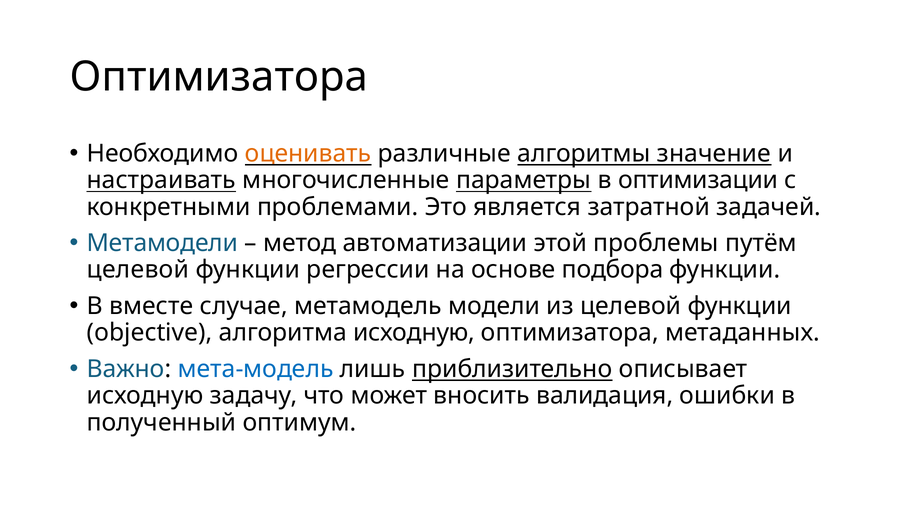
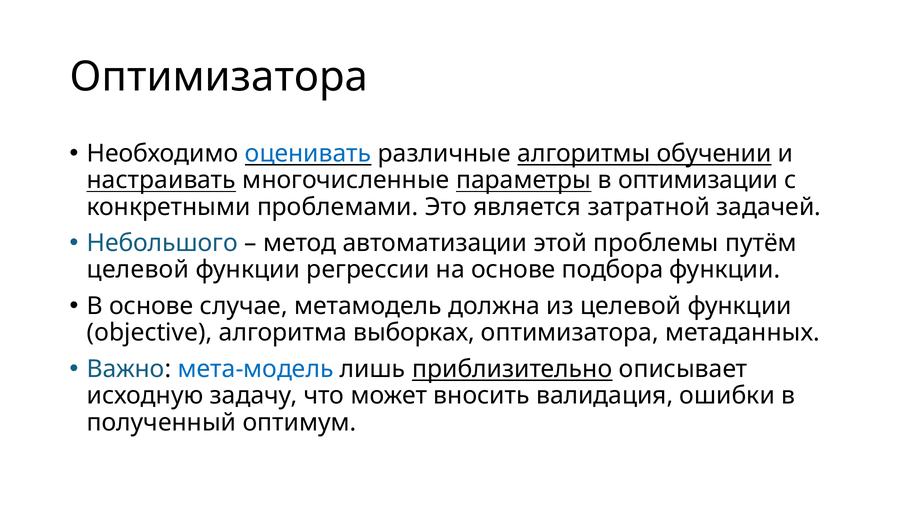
оценивать colour: orange -> blue (308, 153)
значение: значение -> обучении (714, 153)
Метамодели: Метамодели -> Небольшого (162, 243)
В вместе: вместе -> основе (151, 306)
модели: модели -> должна (494, 306)
алгоритма исходную: исходную -> выборках (414, 332)
